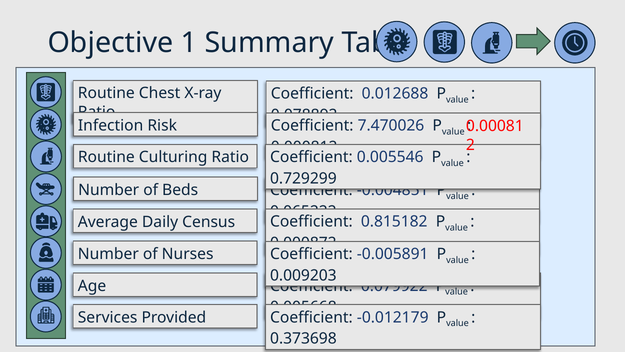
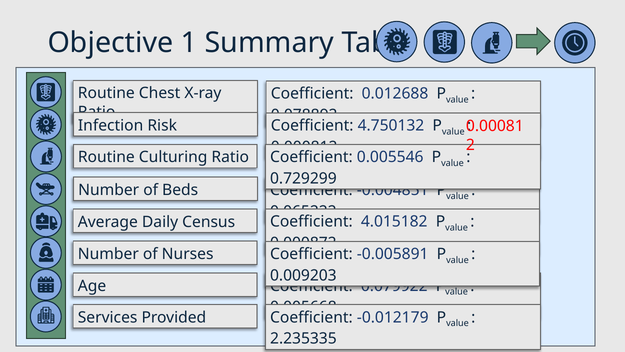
7.470026: 7.470026 -> 4.750132 (391, 126)
0.815182: 0.815182 -> 4.015182 (394, 221)
0.373698: 0.373698 -> 2.235335 (303, 338)
